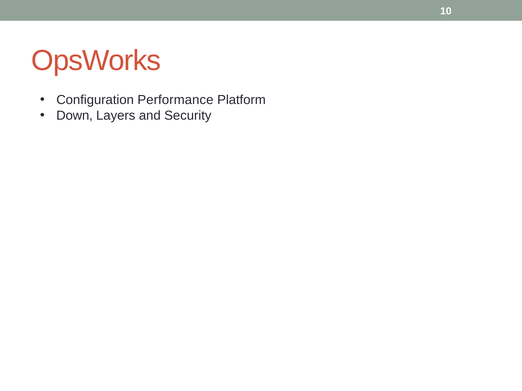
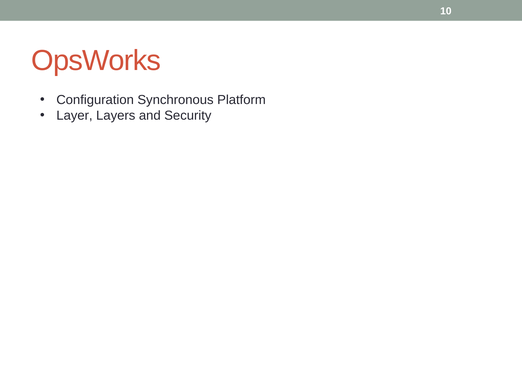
Performance: Performance -> Synchronous (176, 100)
Down: Down -> Layer (74, 116)
